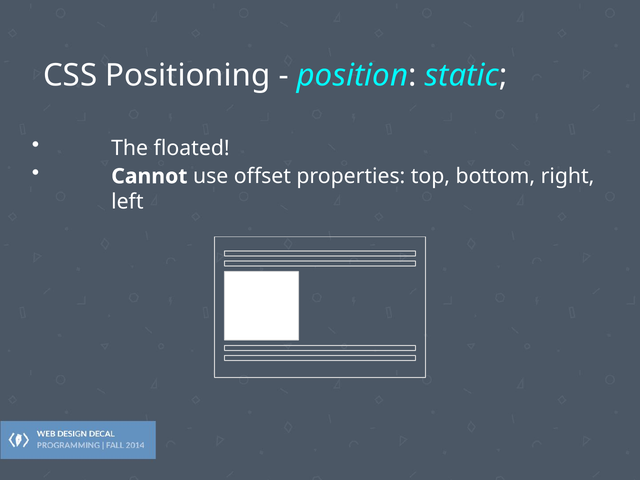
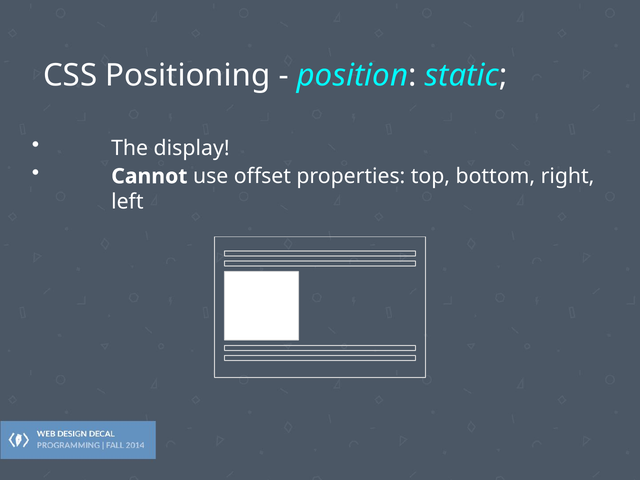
floated: floated -> display (192, 148)
